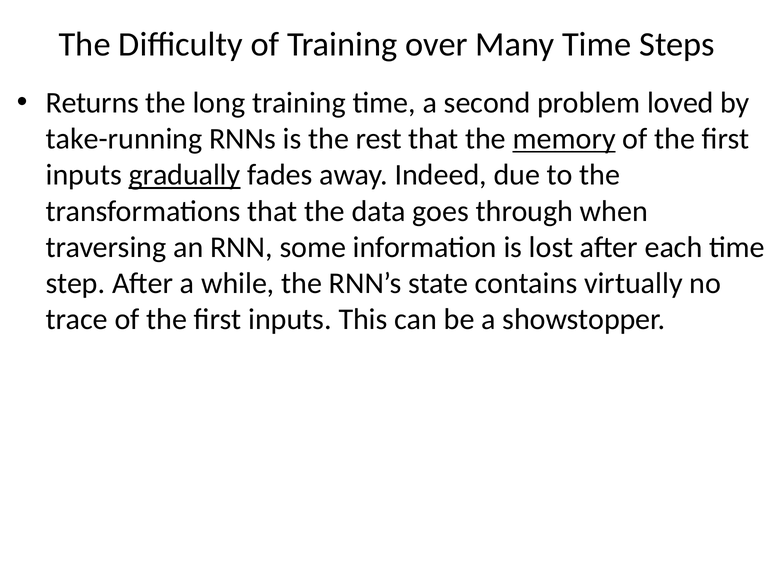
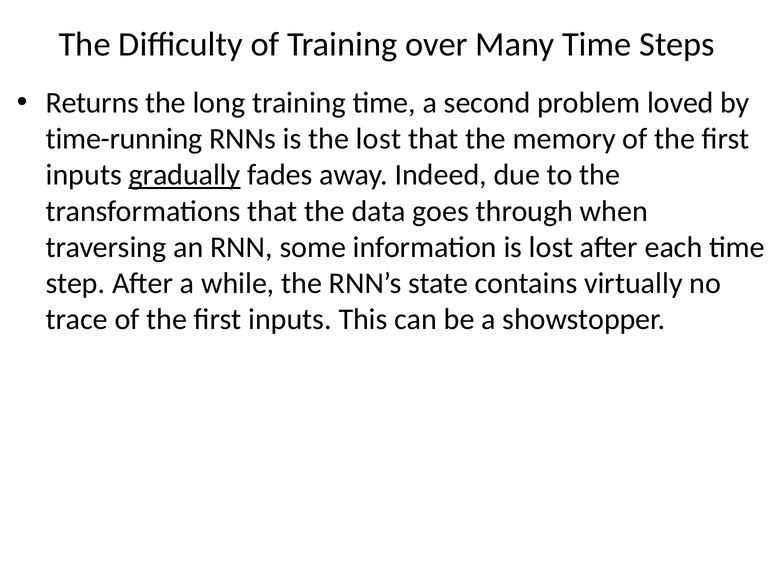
take-running: take-running -> time-running (124, 139)
the rest: rest -> lost (378, 139)
memory underline: present -> none (564, 139)
